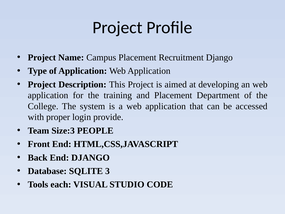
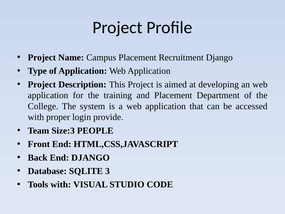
Tools each: each -> with (61, 184)
